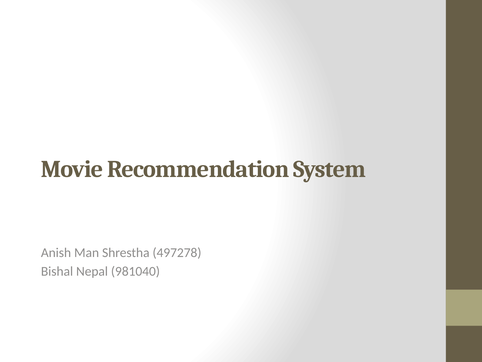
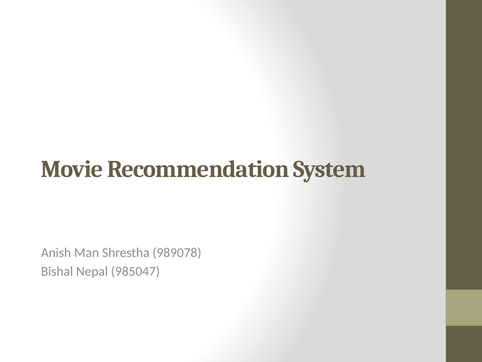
497278: 497278 -> 989078 (177, 252)
981040: 981040 -> 985047 (135, 271)
